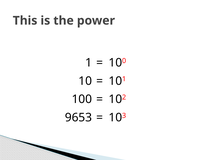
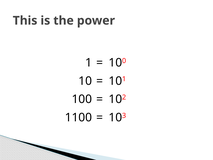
9653: 9653 -> 1100 (78, 117)
